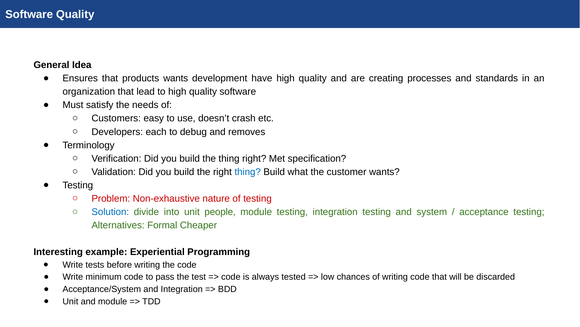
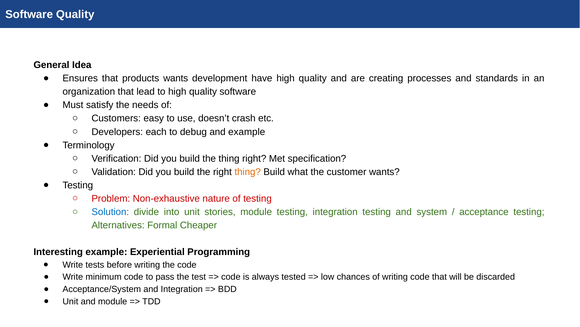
and removes: removes -> example (247, 132)
thing colour: blue -> orange (248, 172)
people: people -> stories (220, 212)
